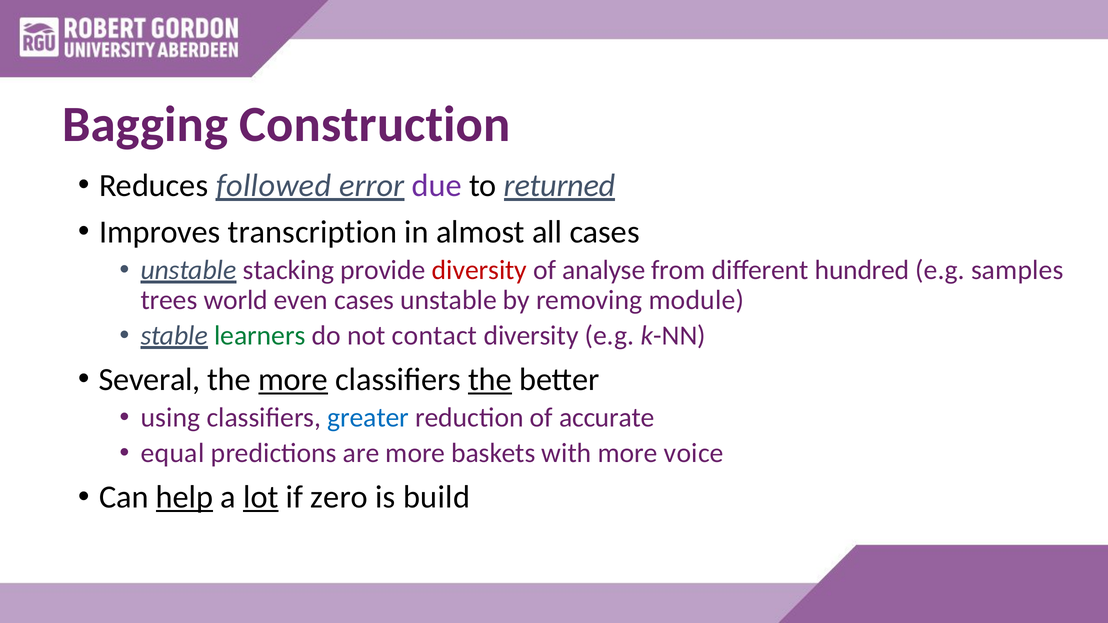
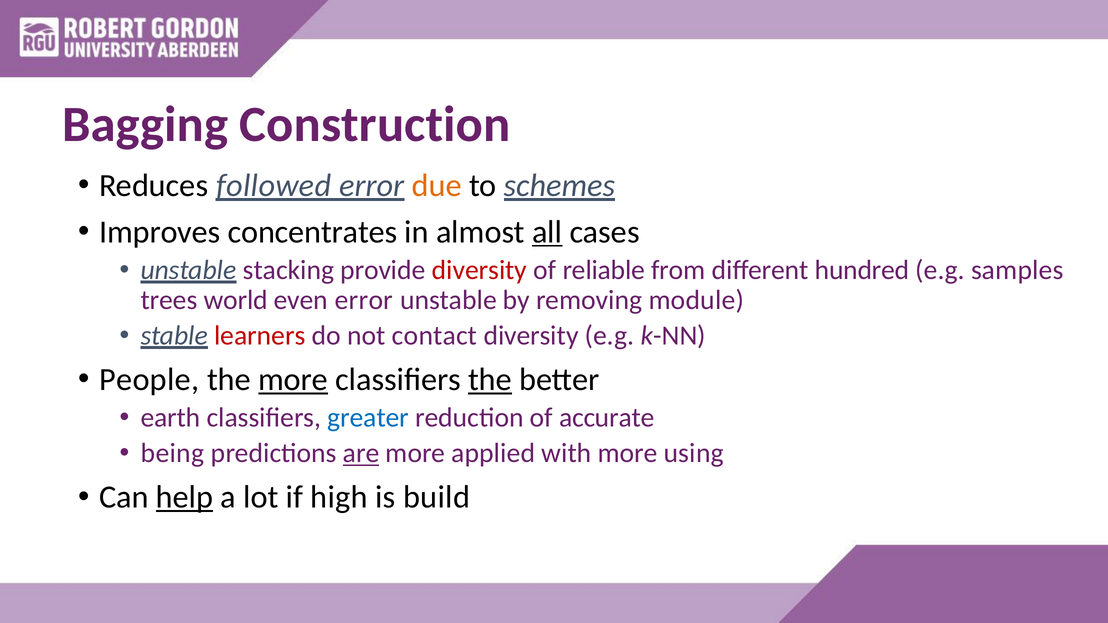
due colour: purple -> orange (437, 185)
returned: returned -> schemes (560, 185)
transcription: transcription -> concentrates (312, 232)
all underline: none -> present (547, 232)
analyse: analyse -> reliable (604, 270)
even cases: cases -> error (364, 300)
learners colour: green -> red (260, 336)
Several: Several -> People (149, 380)
using: using -> earth (171, 418)
equal: equal -> being (173, 453)
are underline: none -> present (361, 453)
baskets: baskets -> applied (493, 453)
voice: voice -> using (694, 453)
lot underline: present -> none (261, 497)
zero: zero -> high (339, 497)
